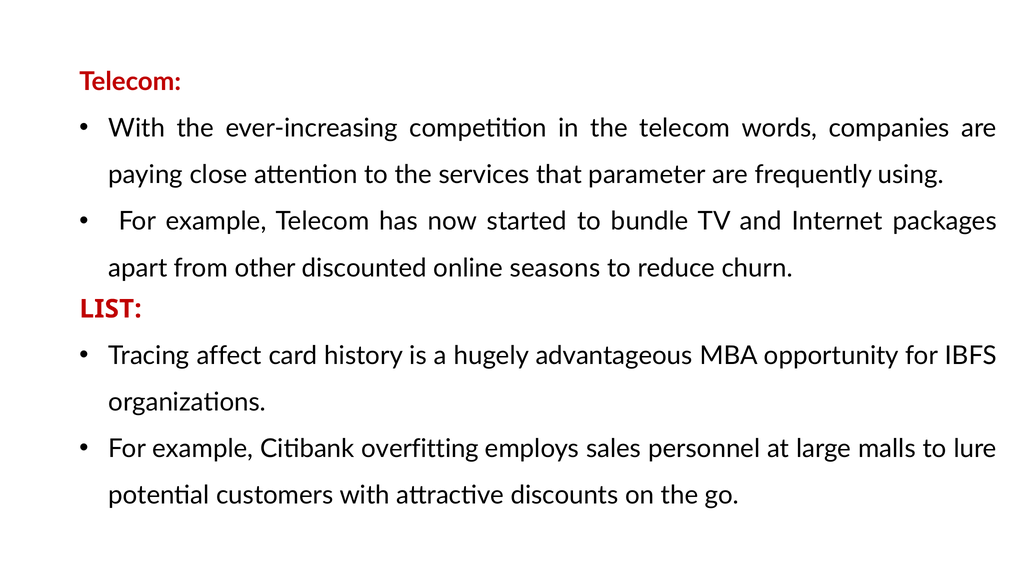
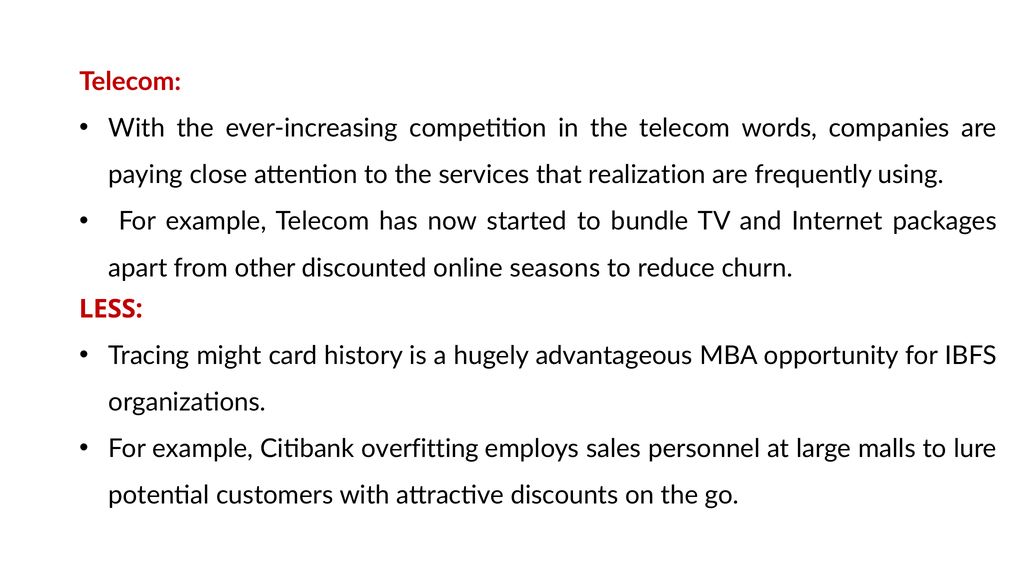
parameter: parameter -> realization (647, 175)
LIST: LIST -> LESS (111, 309)
affect: affect -> might (229, 356)
